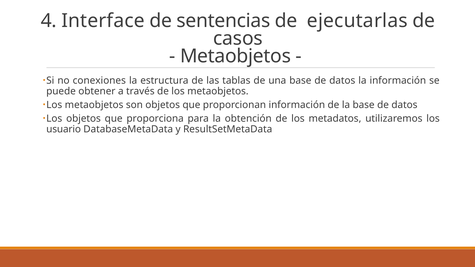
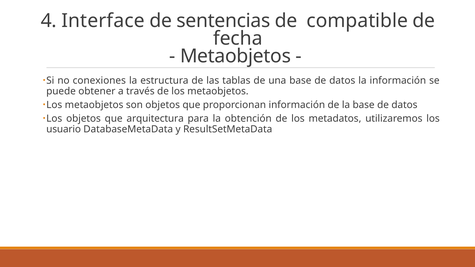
ejecutarlas: ejecutarlas -> compatible (357, 21)
casos: casos -> fecha (238, 38)
proporciona: proporciona -> arquitectura (155, 119)
